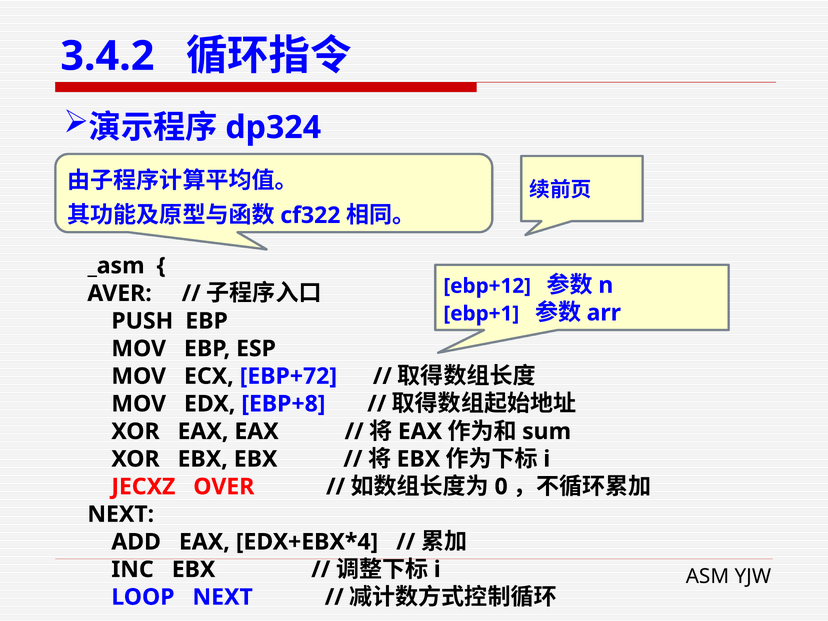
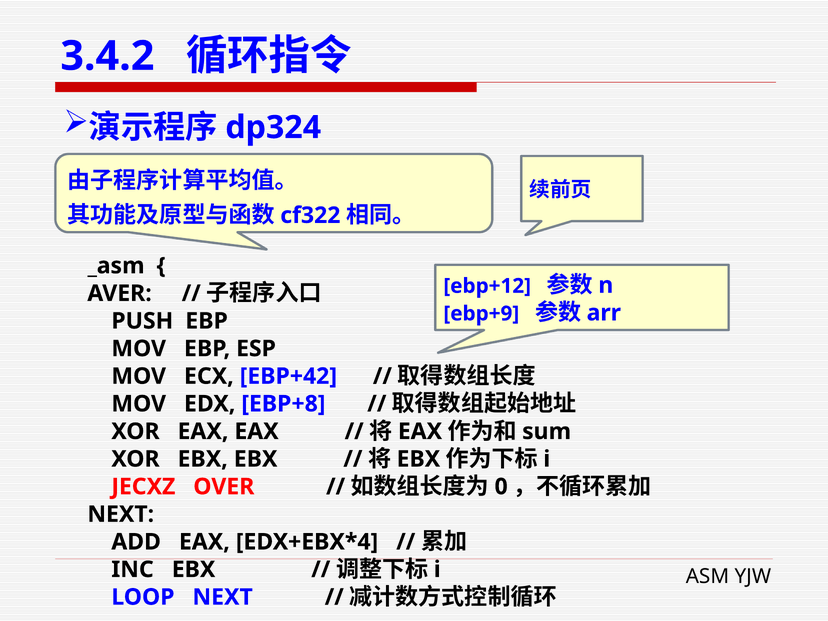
ebp+1: ebp+1 -> ebp+9 (481, 314)
EBP+72: EBP+72 -> EBP+42 (288, 376)
